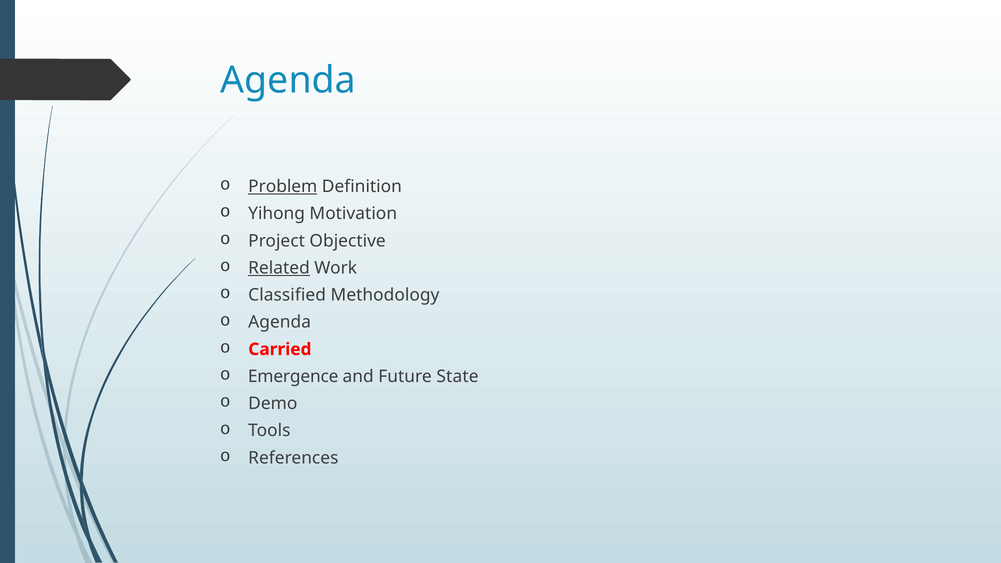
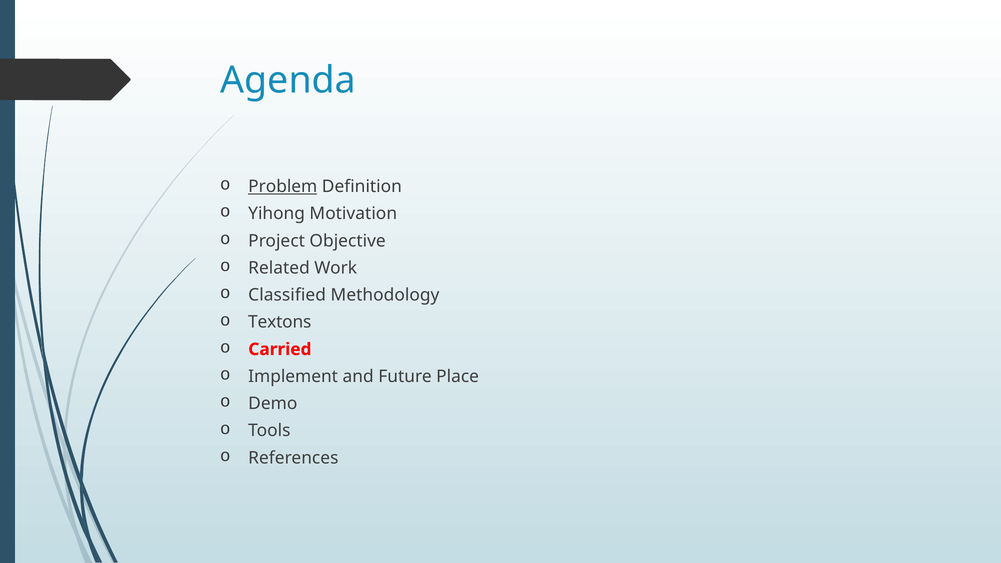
Related underline: present -> none (279, 268)
Agenda: Agenda -> Textons (280, 322)
Emergence: Emergence -> Implement (293, 377)
State: State -> Place (458, 377)
